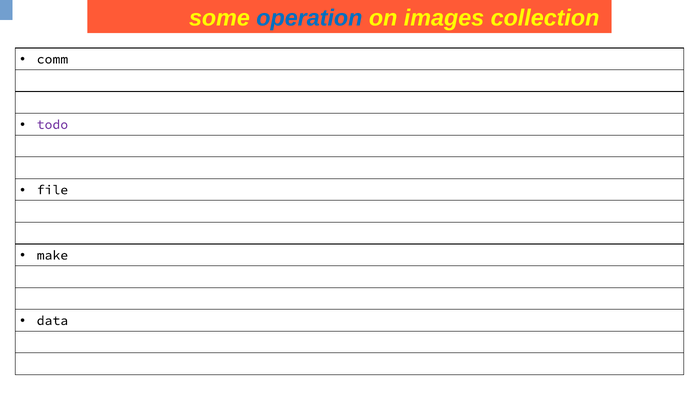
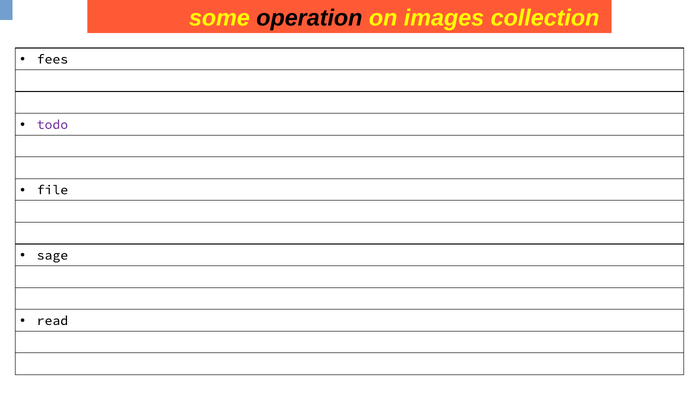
operation colour: blue -> black (309, 18)
comm: comm -> fees (52, 59)
make: make -> sage (52, 255)
data: data -> read (52, 321)
